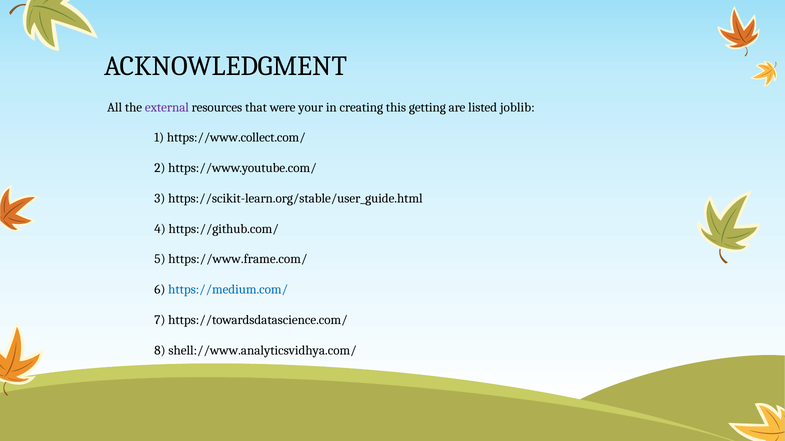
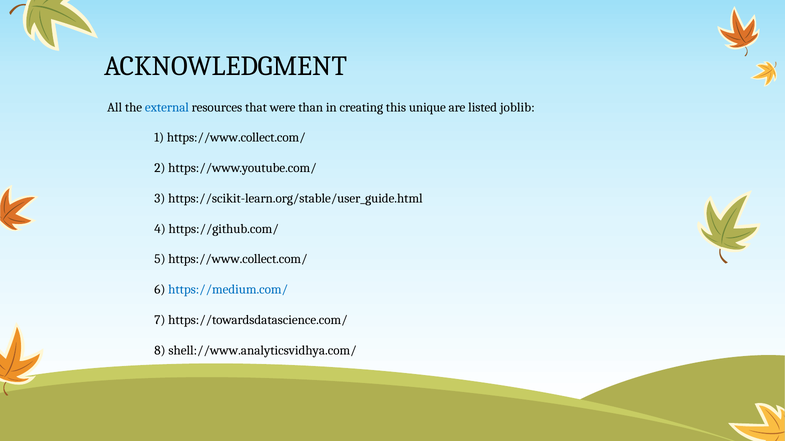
external colour: purple -> blue (167, 107)
your: your -> than (311, 107)
getting: getting -> unique (427, 107)
5 https://www.frame.com/: https://www.frame.com/ -> https://www.collect.com/ (238, 259)
